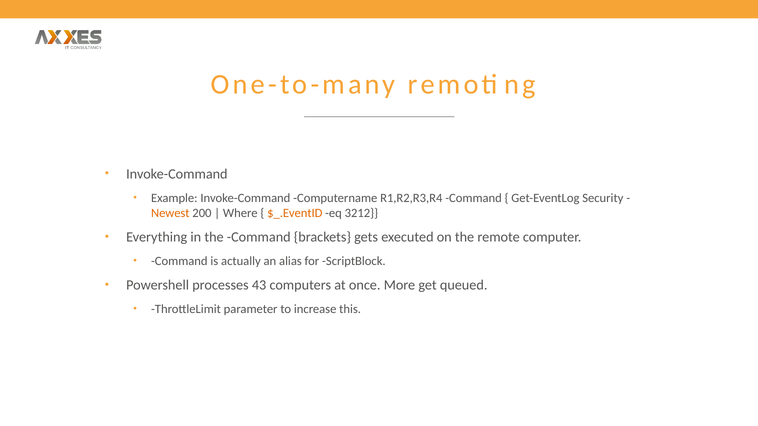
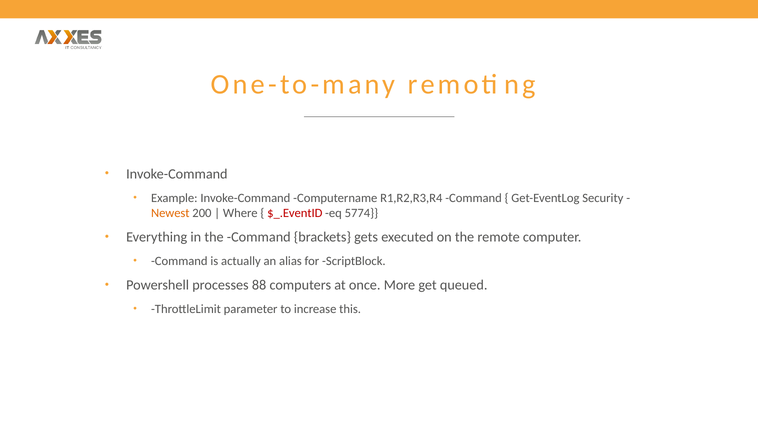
$_.EventID colour: orange -> red (295, 213)
3212: 3212 -> 5774 (361, 213)
43: 43 -> 88 (259, 285)
